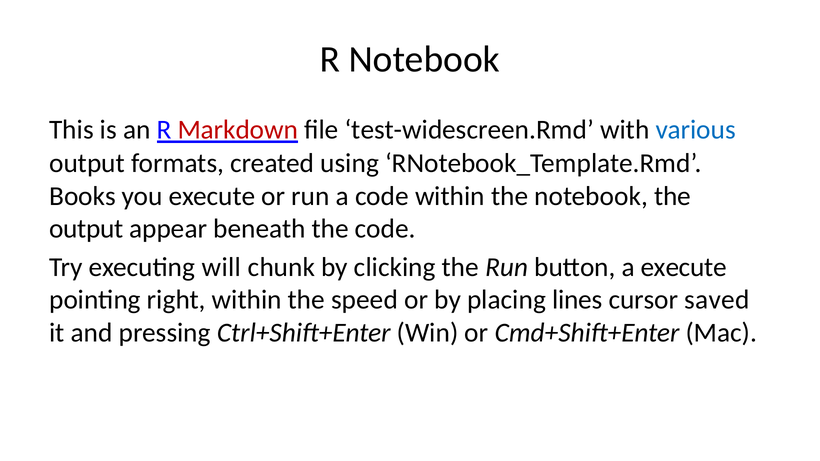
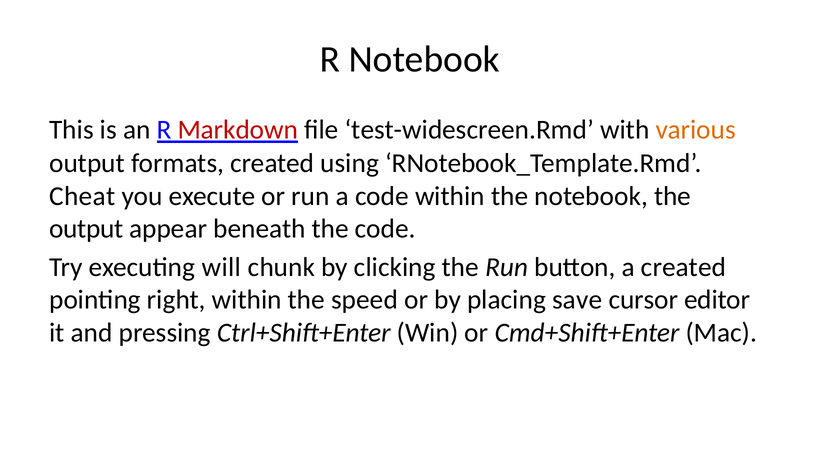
various colour: blue -> orange (696, 130)
Books: Books -> Cheat (82, 196)
a execute: execute -> created (684, 267)
lines: lines -> save (577, 300)
saved: saved -> editor (717, 300)
